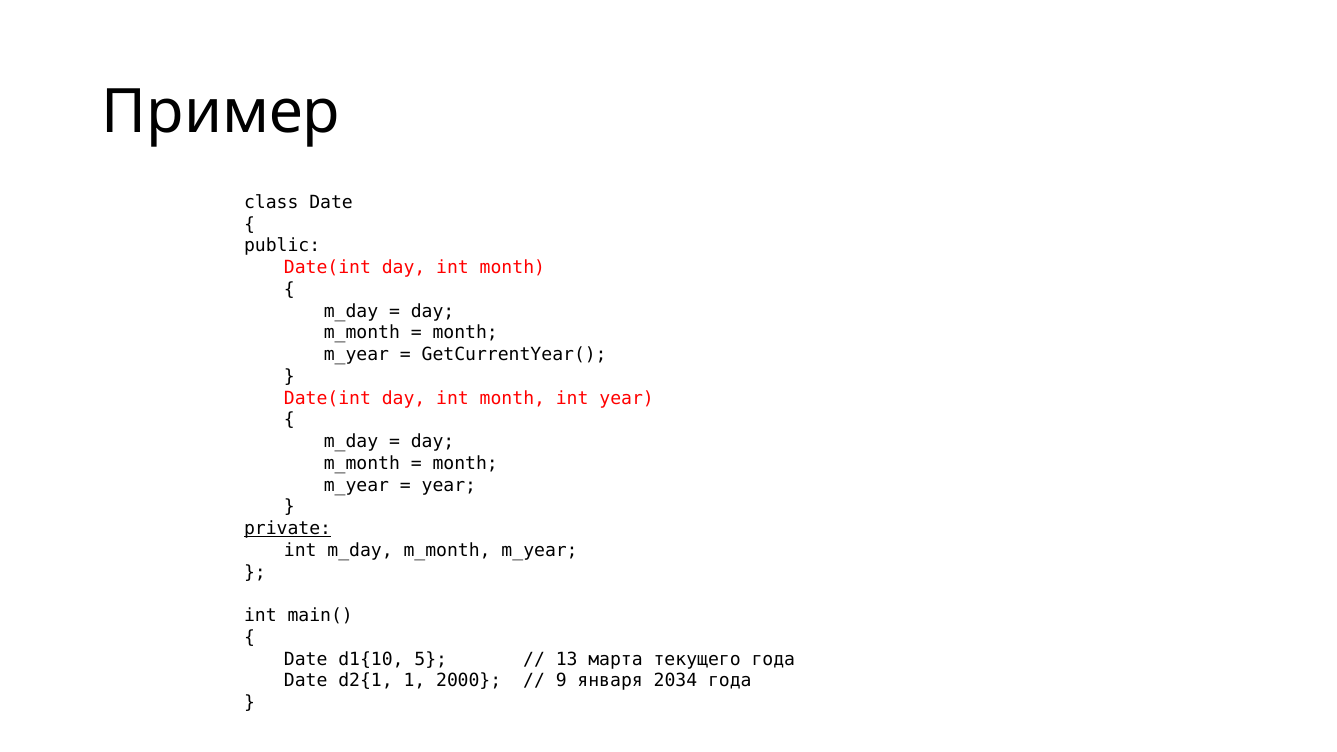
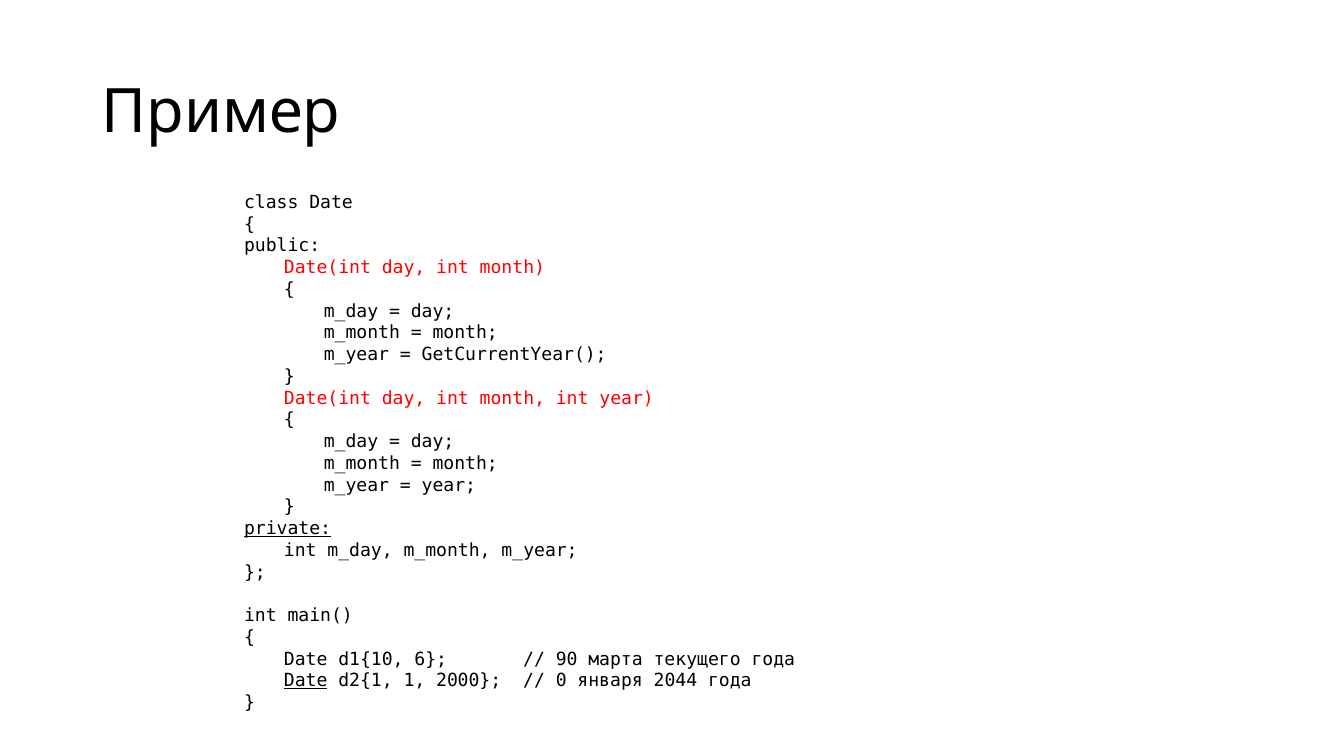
5: 5 -> 6 (431, 659)
13: 13 -> 90 (567, 659)
Date underline: none -> present (306, 681)
9: 9 -> 0 (561, 681)
2034: 2034 -> 2044 (675, 681)
